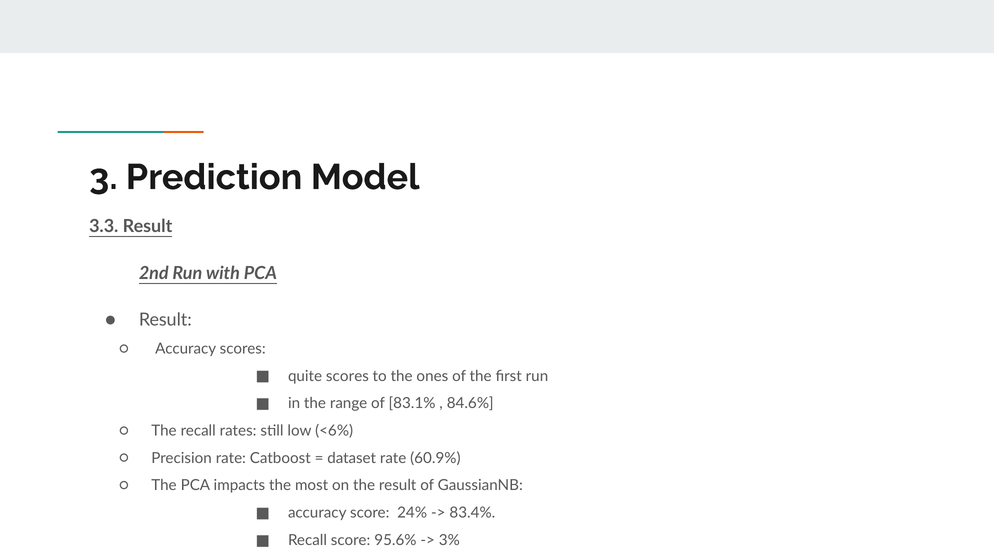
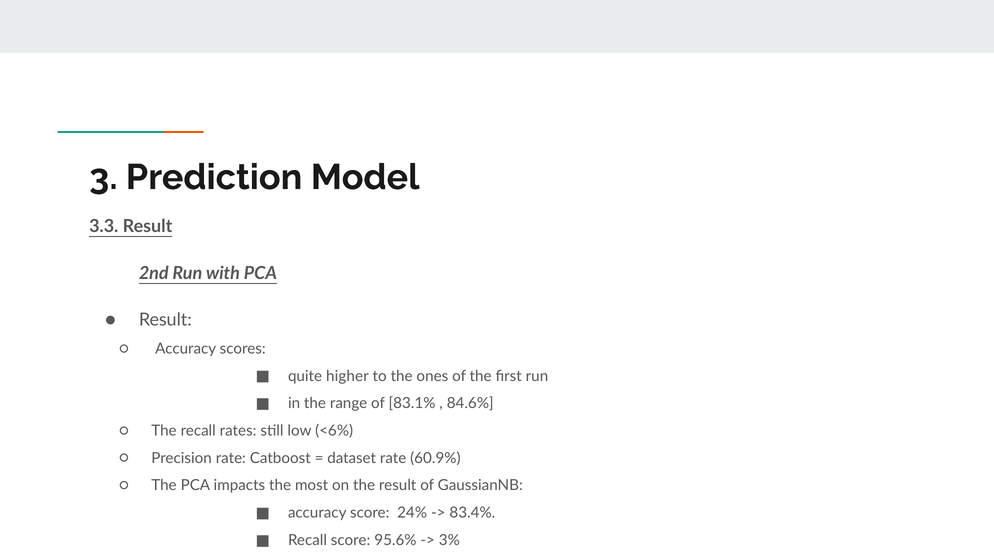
quite scores: scores -> higher (347, 376)
